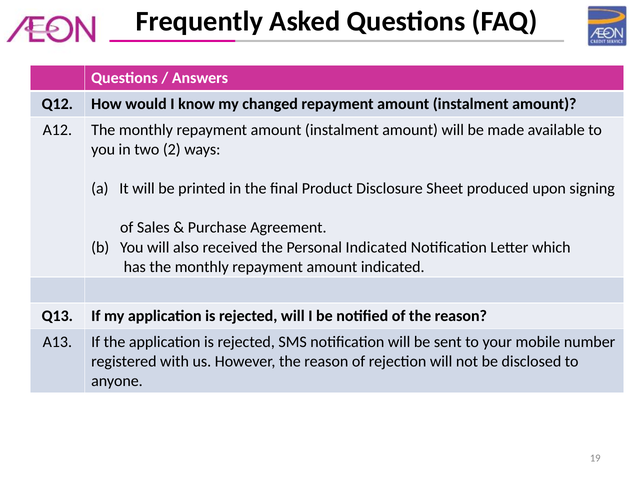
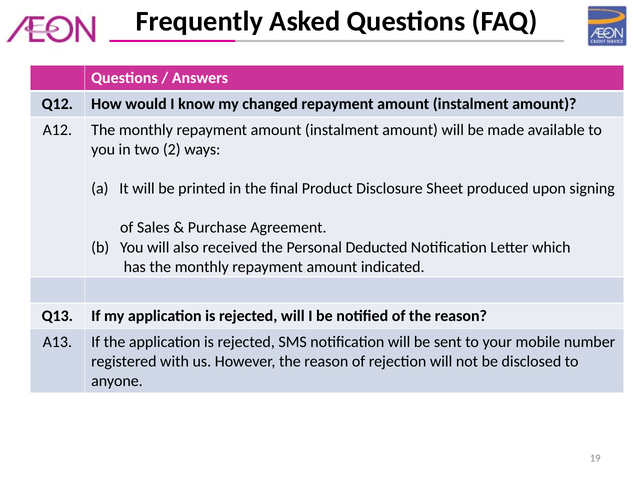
Personal Indicated: Indicated -> Deducted (376, 247)
